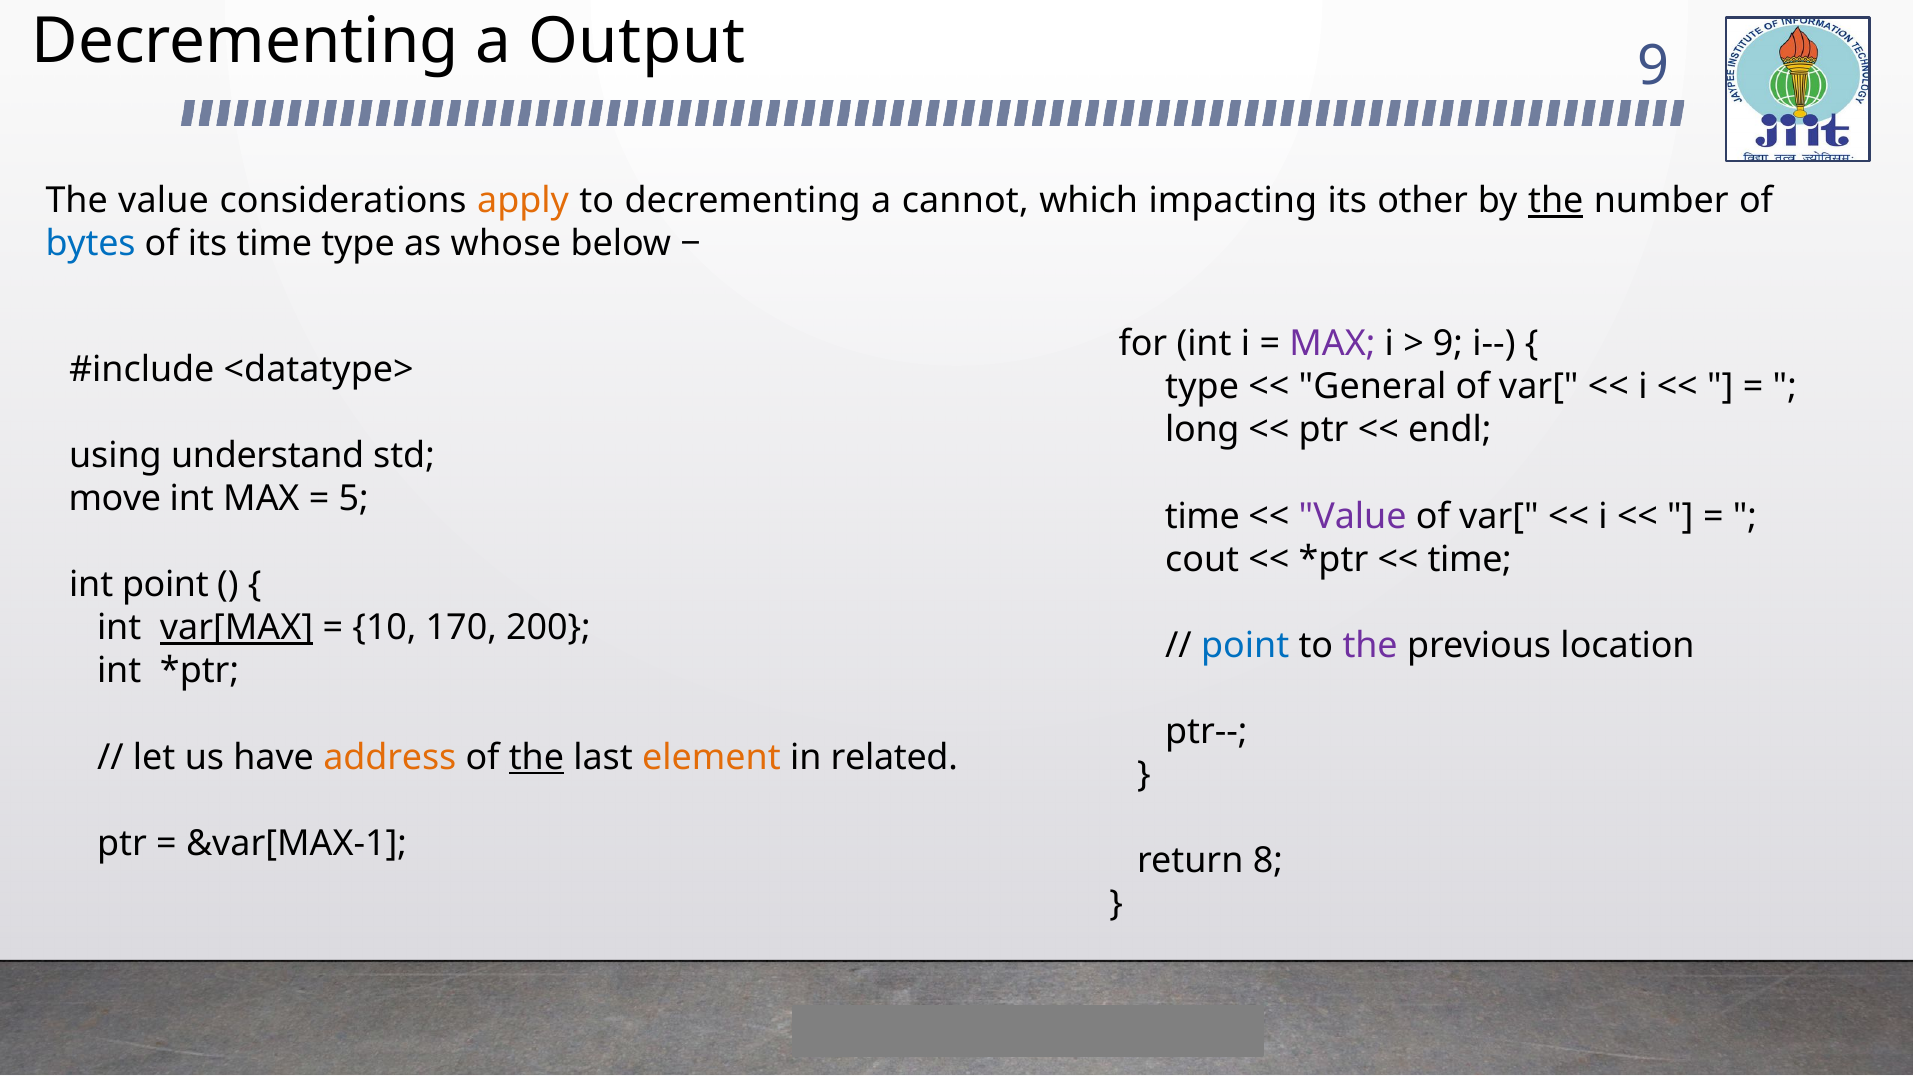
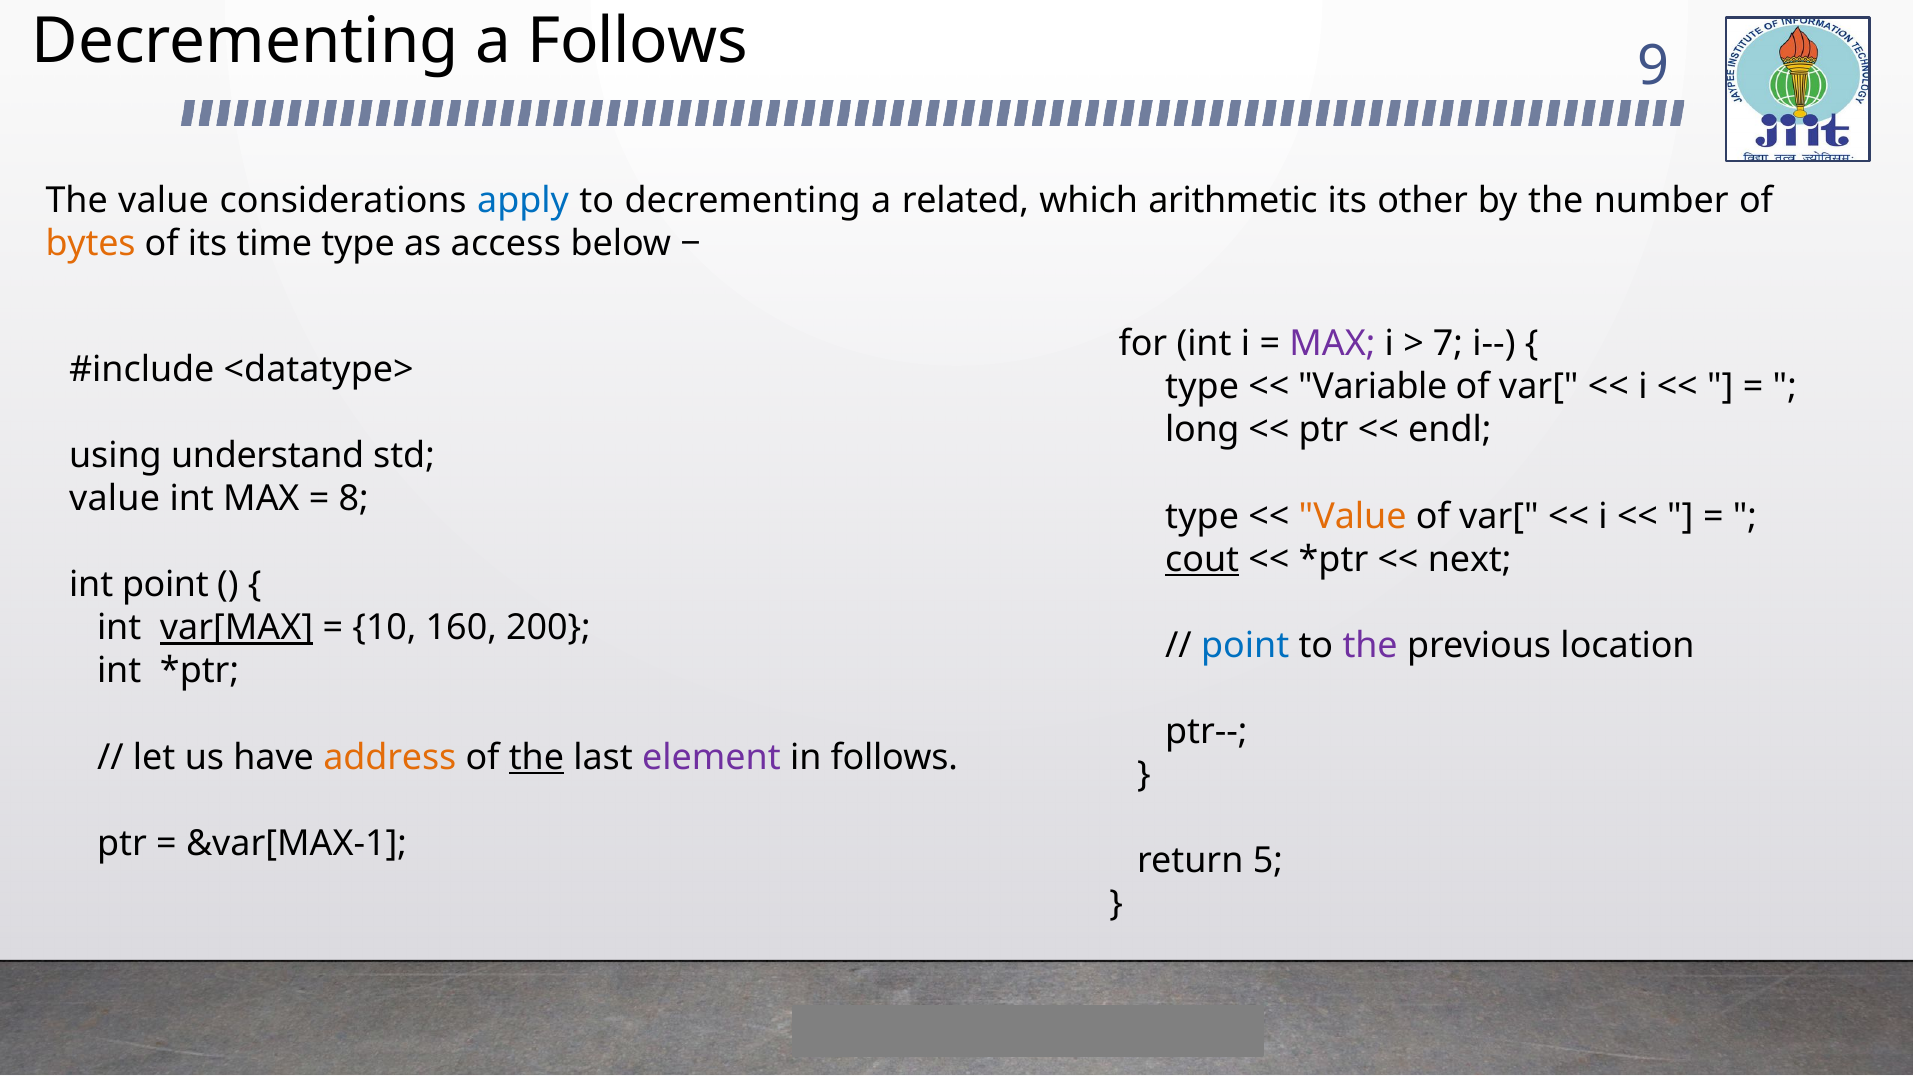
a Output: Output -> Follows (638, 41)
apply colour: orange -> blue (523, 201)
cannot: cannot -> related (965, 201)
impacting: impacting -> arithmetic (1233, 201)
the underline: present -> none (1556, 201)
bytes colour: blue -> orange (91, 244)
whose: whose -> access (506, 244)
9: 9 -> 7 (1448, 344)
General: General -> Variable (1373, 387)
move: move -> value (115, 499)
5: 5 -> 8 (354, 499)
time: time -> type (1202, 516)
Value colour: purple -> orange (1353, 516)
cout underline: none -> present (1202, 559)
time: time -> next (1470, 559)
170: 170 -> 160 (461, 628)
element colour: orange -> purple (711, 757)
in related: related -> follows (894, 757)
8: 8 -> 5 (1268, 861)
